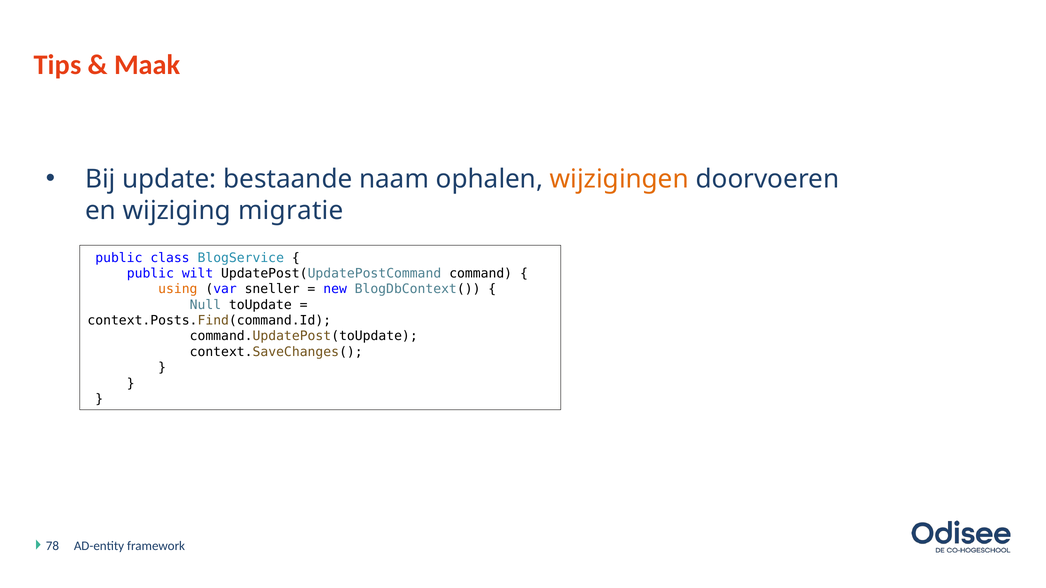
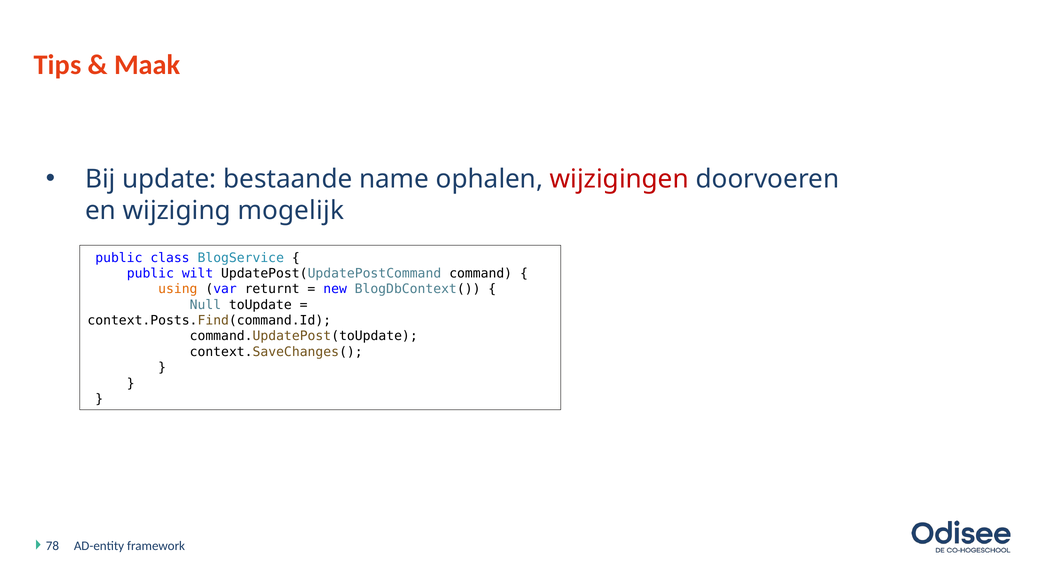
naam: naam -> name (394, 179)
wijzigingen colour: orange -> red (619, 179)
migratie: migratie -> mogelijk (291, 211)
sneller: sneller -> returnt (272, 289)
